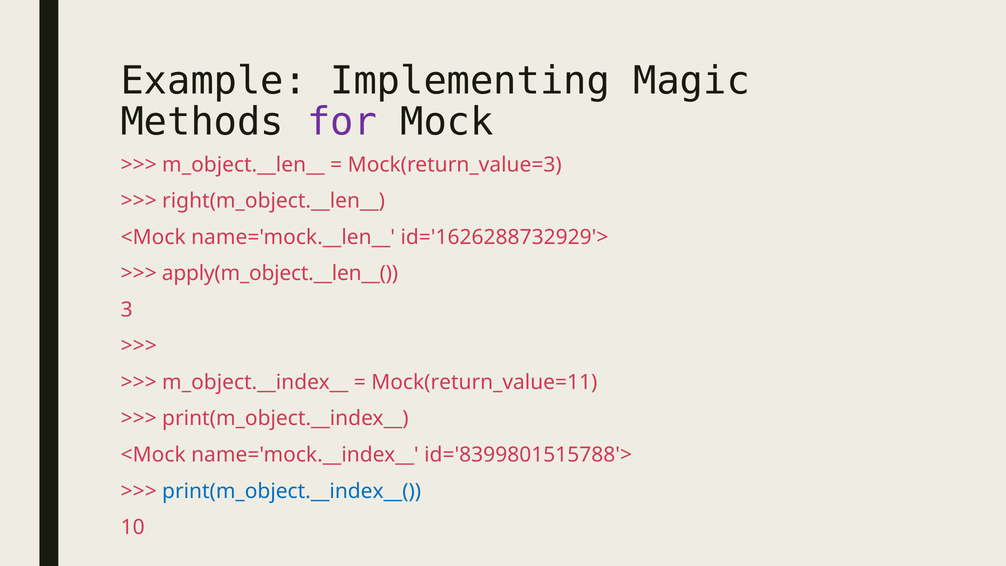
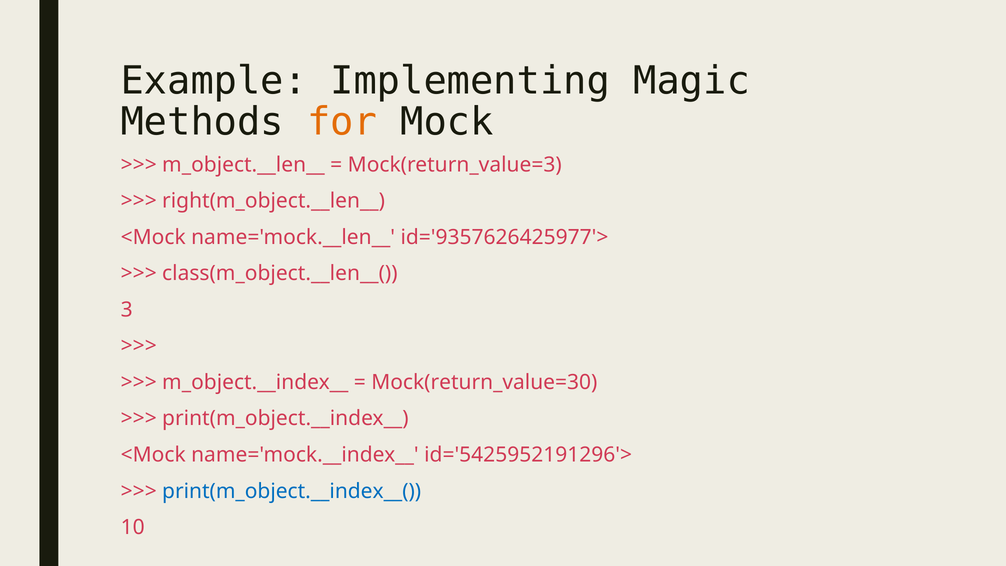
for colour: purple -> orange (342, 122)
id='1626288732929'>: id='1626288732929'> -> id='9357626425977'> (504, 237)
apply(m_object.__len__(: apply(m_object.__len__( -> class(m_object.__len__( (280, 273)
Mock(return_value=11: Mock(return_value=11 -> Mock(return_value=30 (484, 382)
id='8399801515788'>: id='8399801515788'> -> id='5425952191296'> (528, 455)
